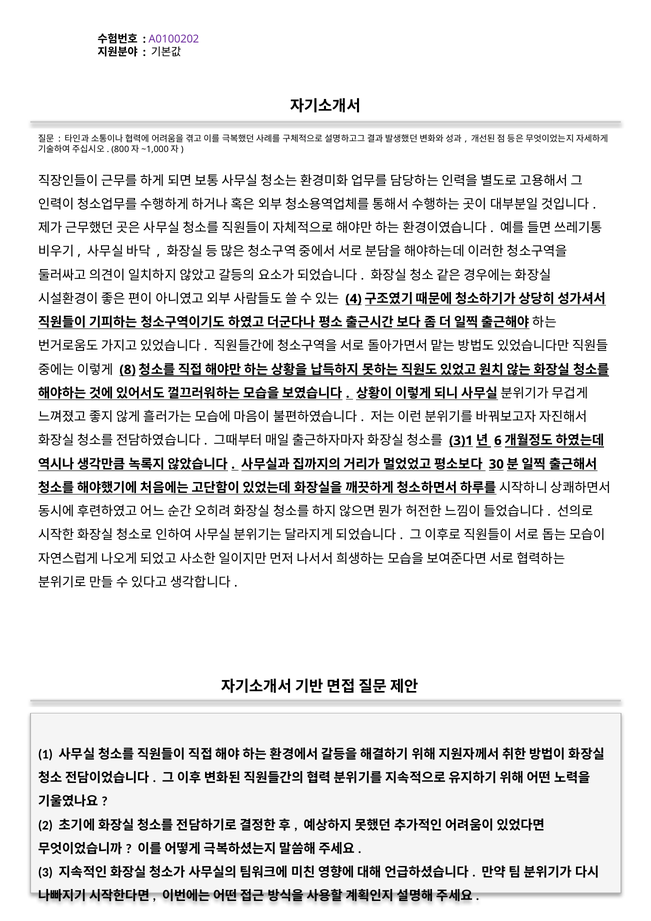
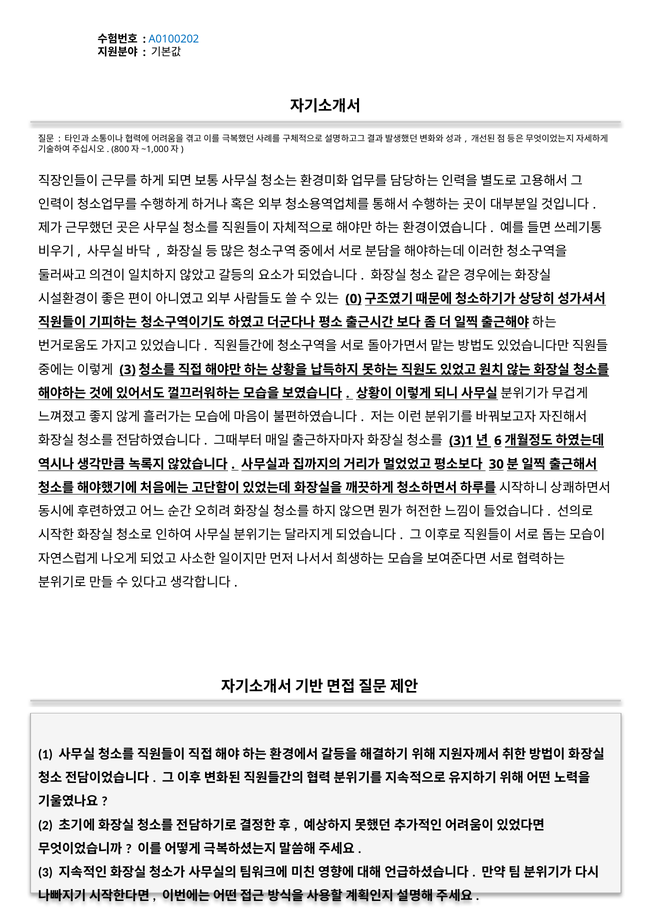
A0100202 colour: purple -> blue (174, 39)
4: 4 -> 0 (353, 299)
8: 8 -> 3 (128, 370)
